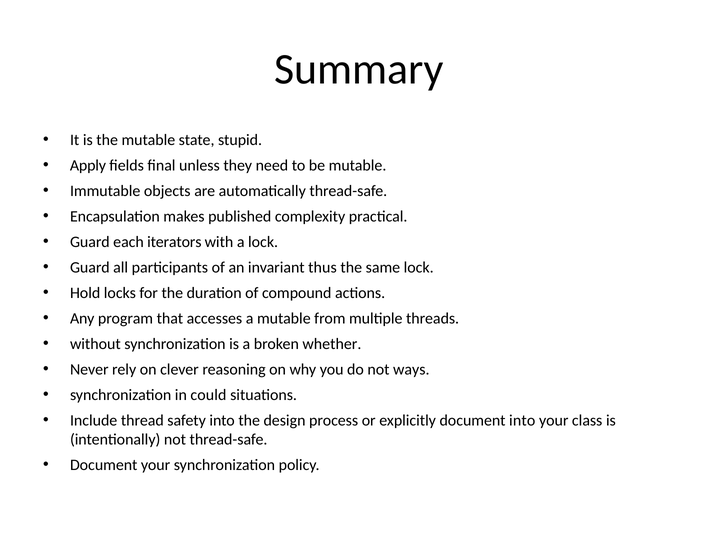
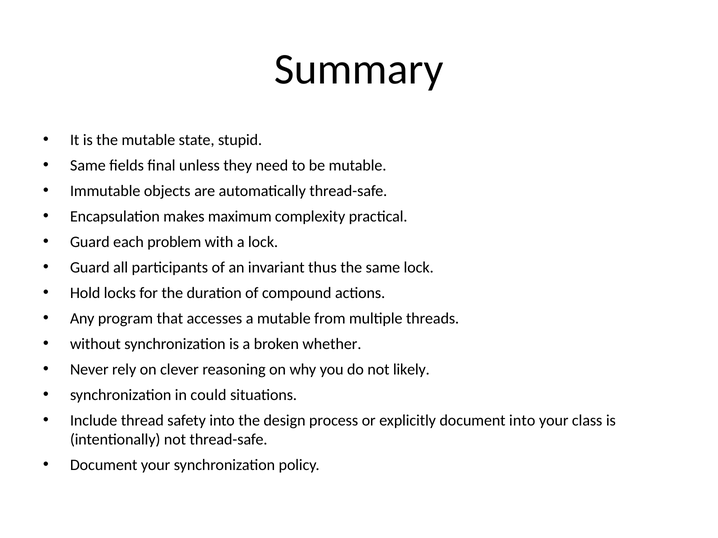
Apply: Apply -> Same (88, 165)
published: published -> maximum (240, 216)
iterators: iterators -> problem (174, 242)
ways: ways -> likely (411, 370)
